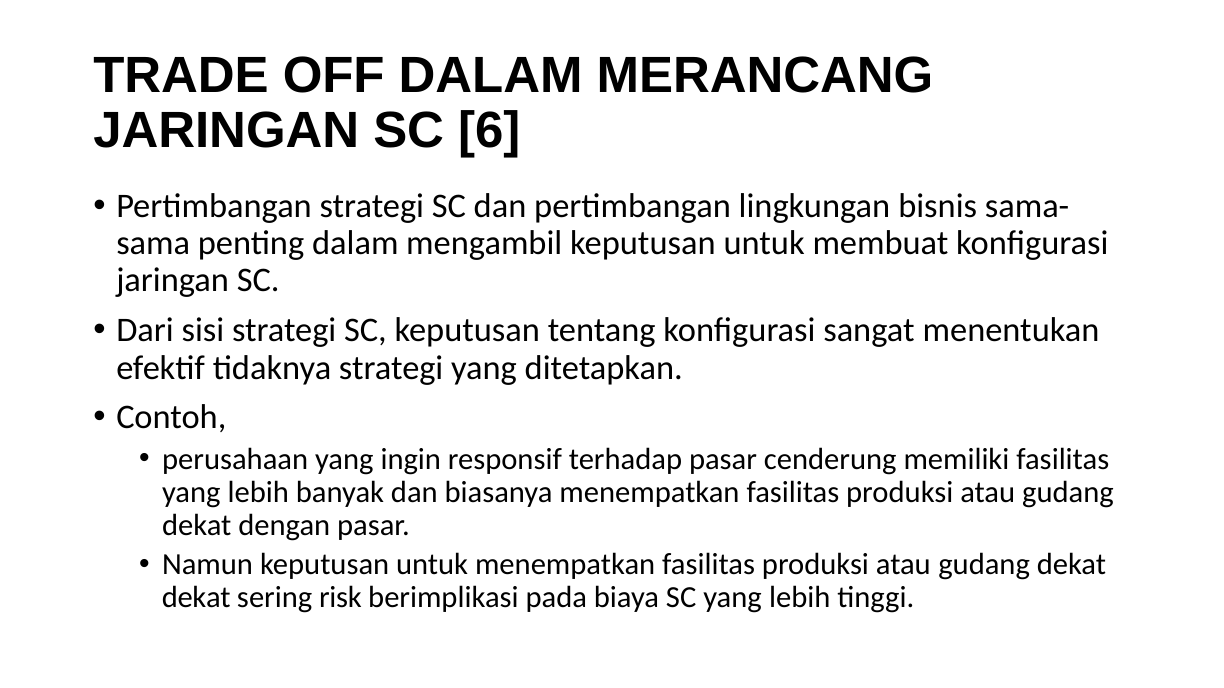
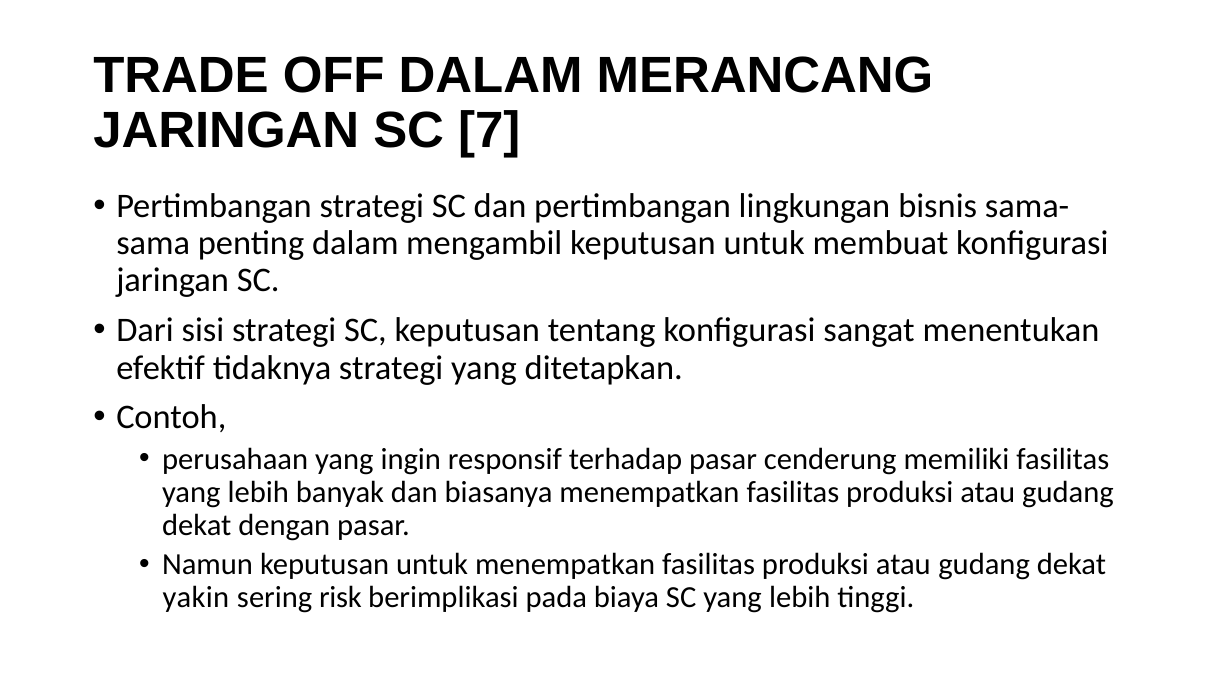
6: 6 -> 7 (489, 130)
dekat: dekat -> yakin (196, 598)
